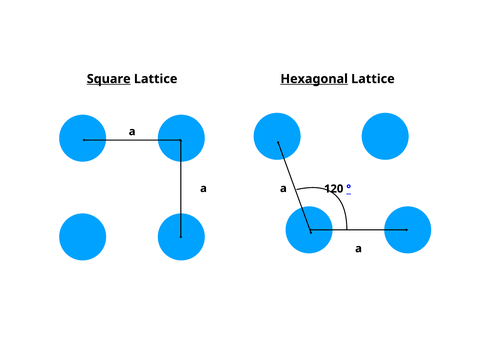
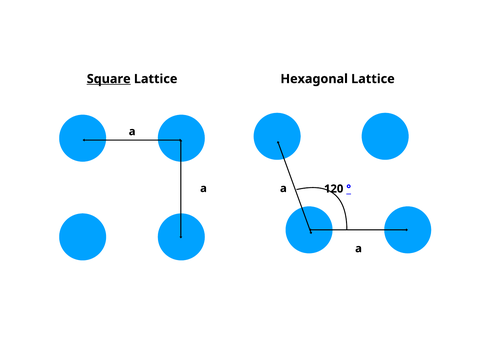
Hexagonal underline: present -> none (314, 79)
